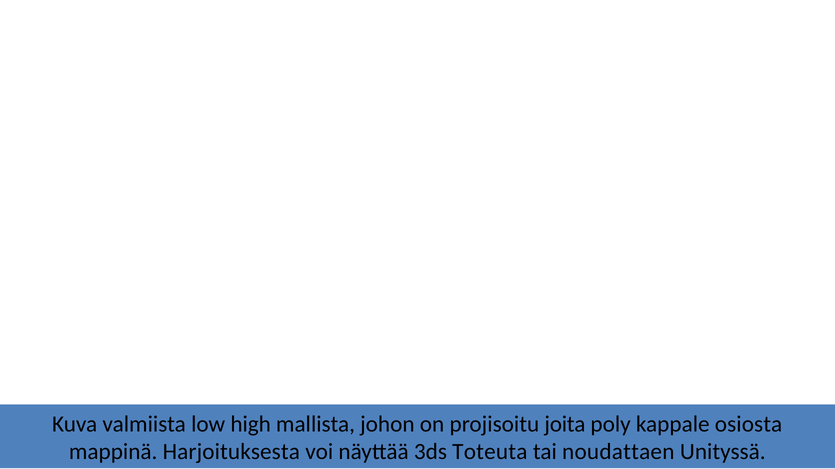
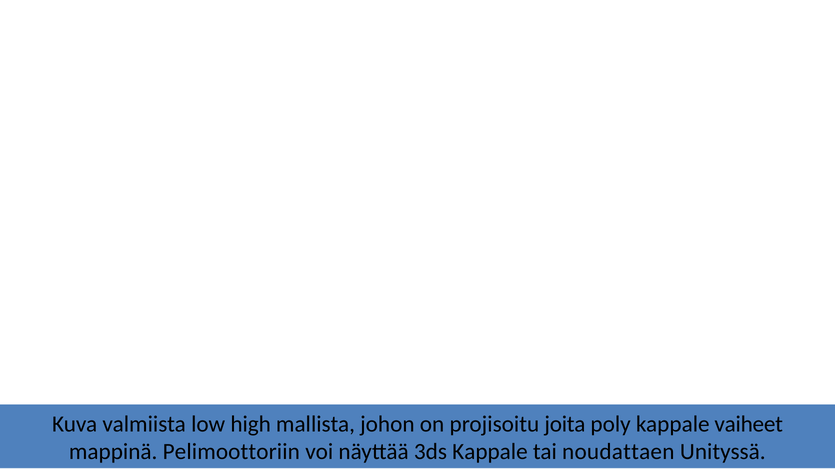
osiosta: osiosta -> vaiheet (749, 425)
Harjoituksesta: Harjoituksesta -> Pelimoottoriin (231, 453)
3ds Toteuta: Toteuta -> Kappale (490, 453)
